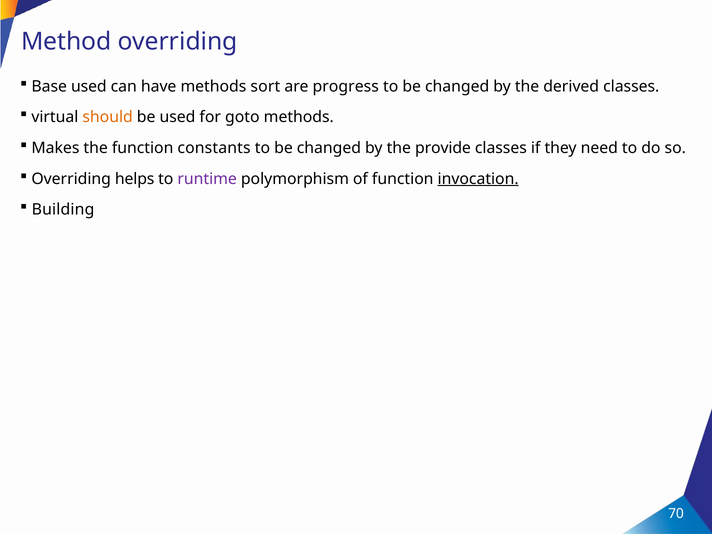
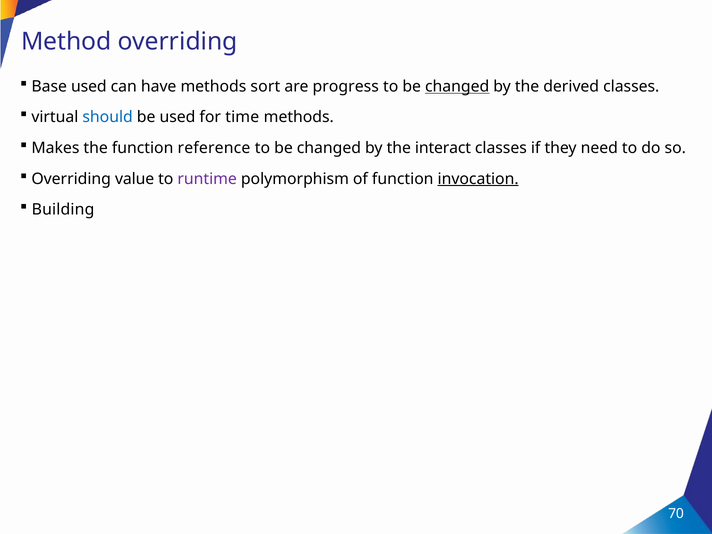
changed underline: none -> present (457, 86)
should colour: orange -> blue (108, 117)
goto: goto -> time (242, 117)
constants: constants -> reference (214, 148)
provide: provide -> interact (443, 148)
helps: helps -> value (135, 179)
